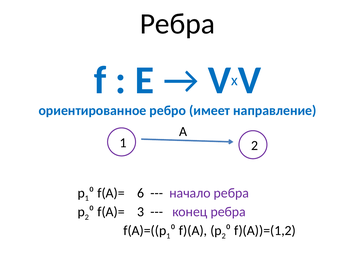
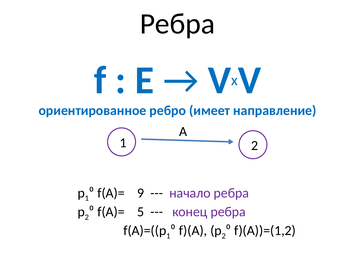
6: 6 -> 9 (141, 192)
3: 3 -> 5 (141, 211)
